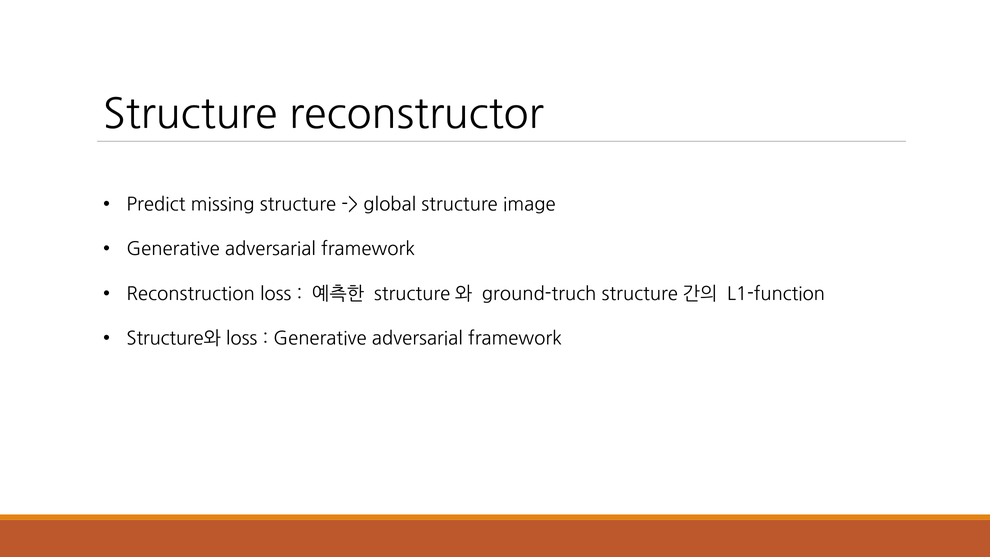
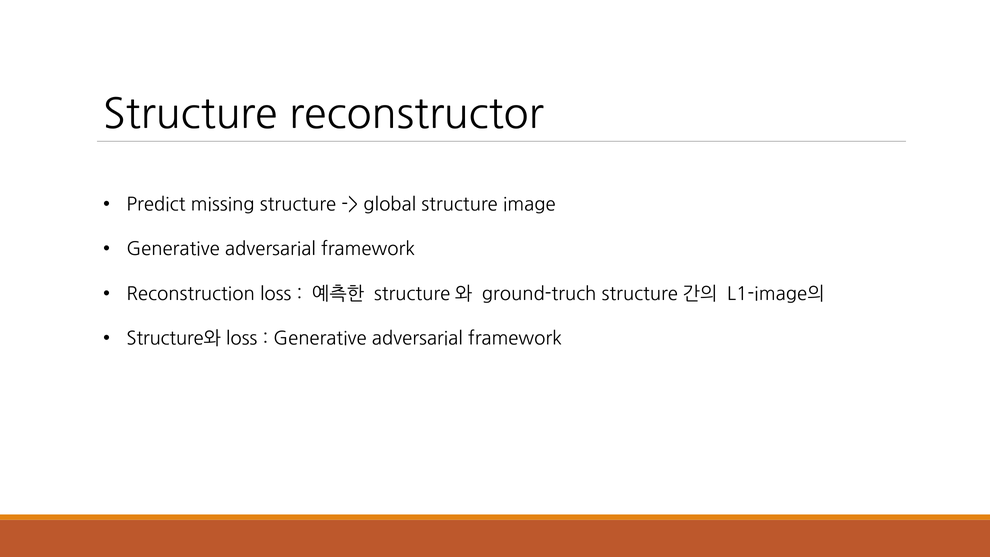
L1-function: L1-function -> L1-image의 (776, 294)
